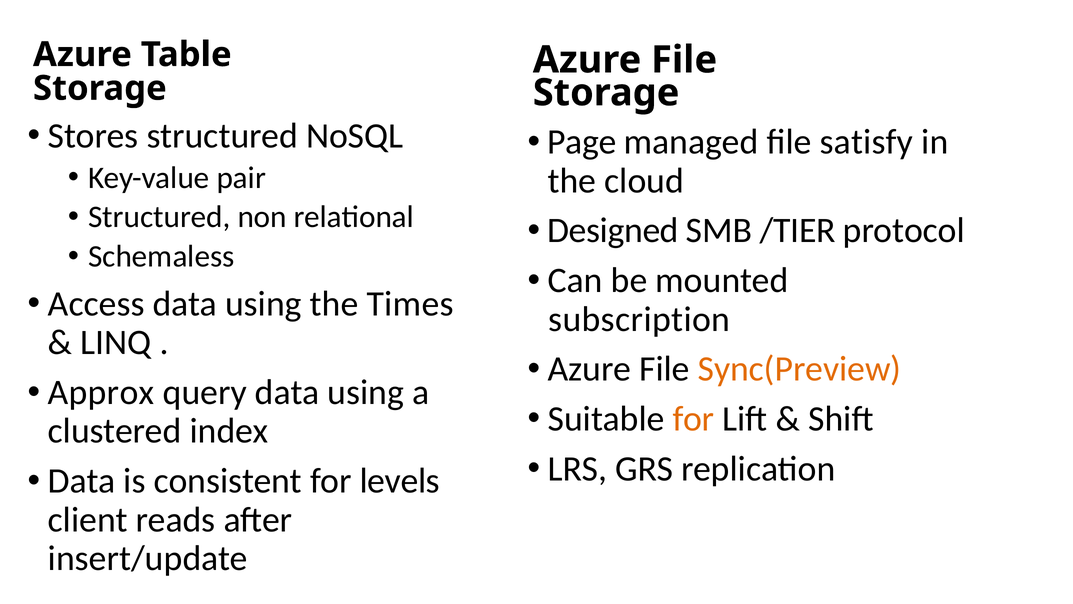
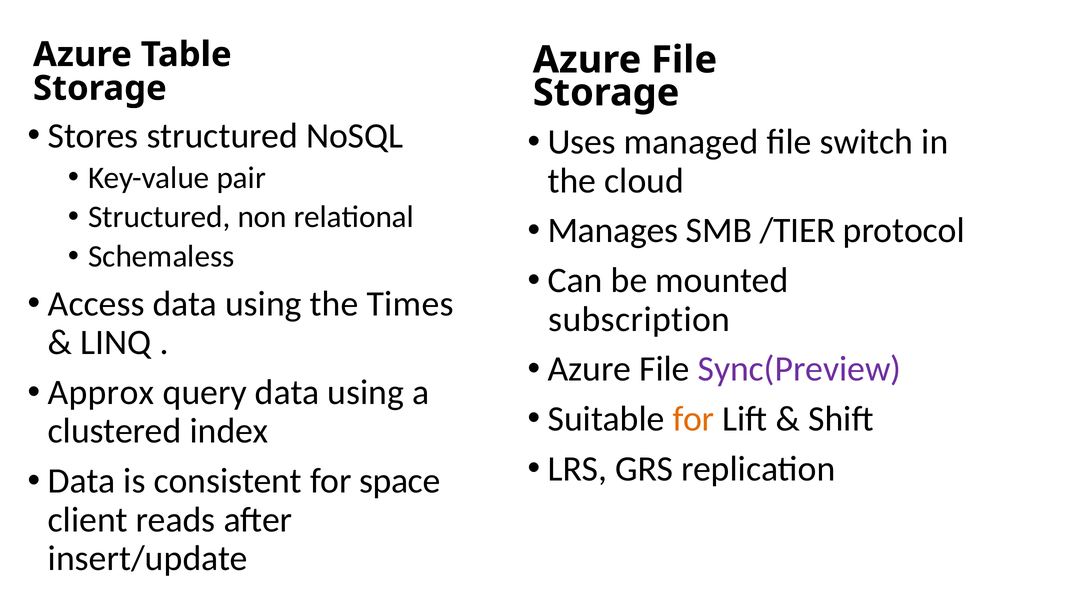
Page: Page -> Uses (582, 142)
satisfy: satisfy -> switch (866, 142)
Designed: Designed -> Manages (613, 230)
Sync(Preview colour: orange -> purple (800, 369)
levels: levels -> space (400, 481)
